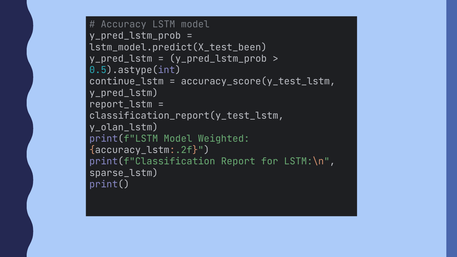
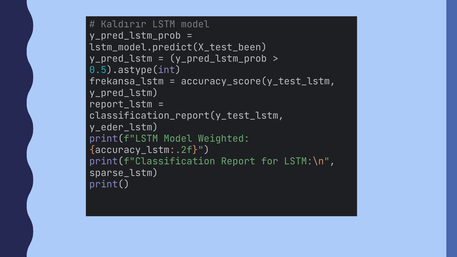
Accuracy: Accuracy -> Kaldırır (124, 24)
continue_lstm: continue_lstm -> frekansa_lstm (127, 82)
y_olan_lstm: y_olan_lstm -> y_eder_lstm (124, 127)
